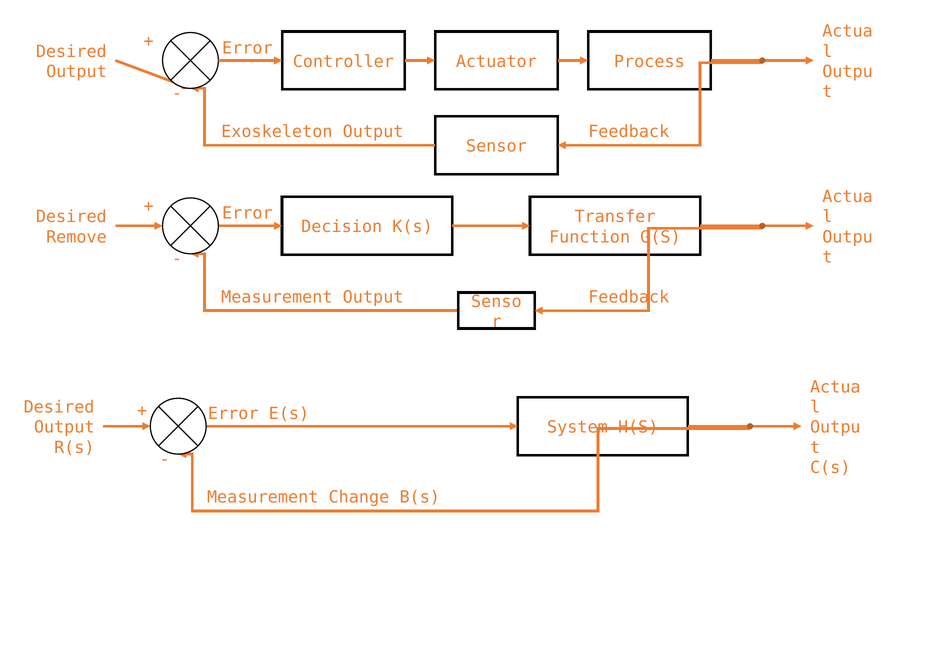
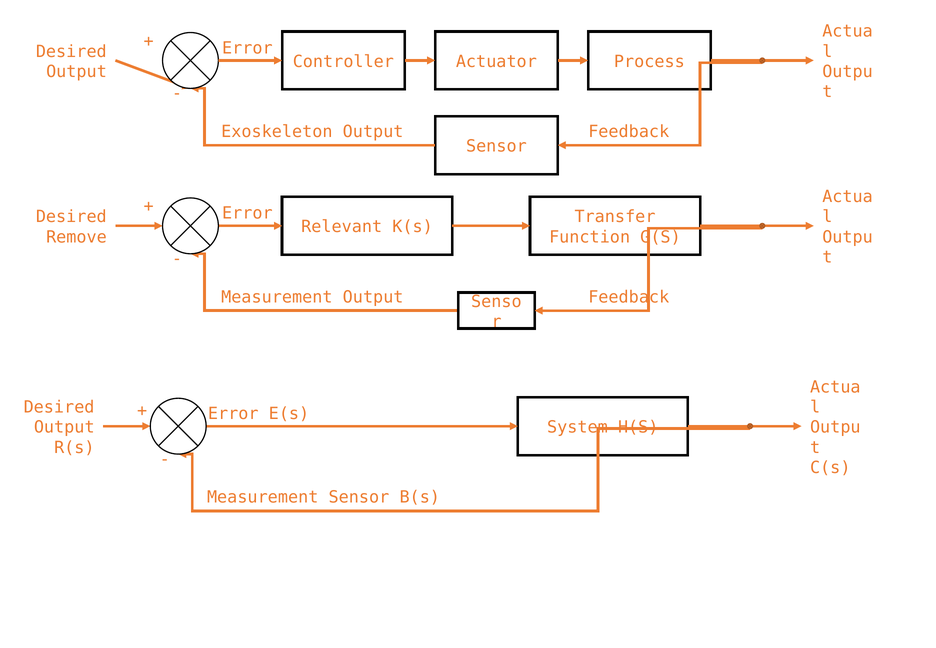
Decision: Decision -> Relevant (342, 227)
Measurement Change: Change -> Sensor (359, 497)
